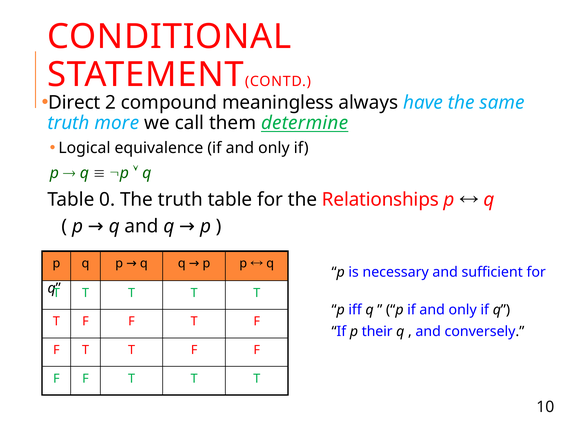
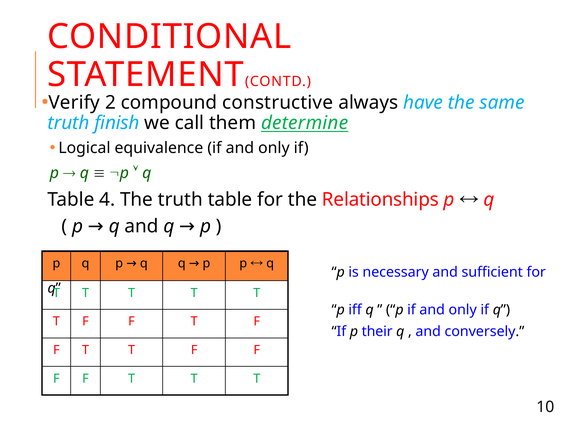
Direct: Direct -> Verify (74, 102)
meaningless: meaningless -> constructive (278, 102)
more: more -> finish (117, 123)
0: 0 -> 4 (107, 200)
